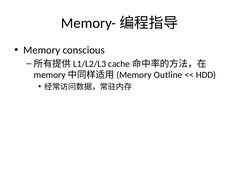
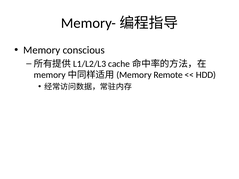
Outline: Outline -> Remote (168, 75)
